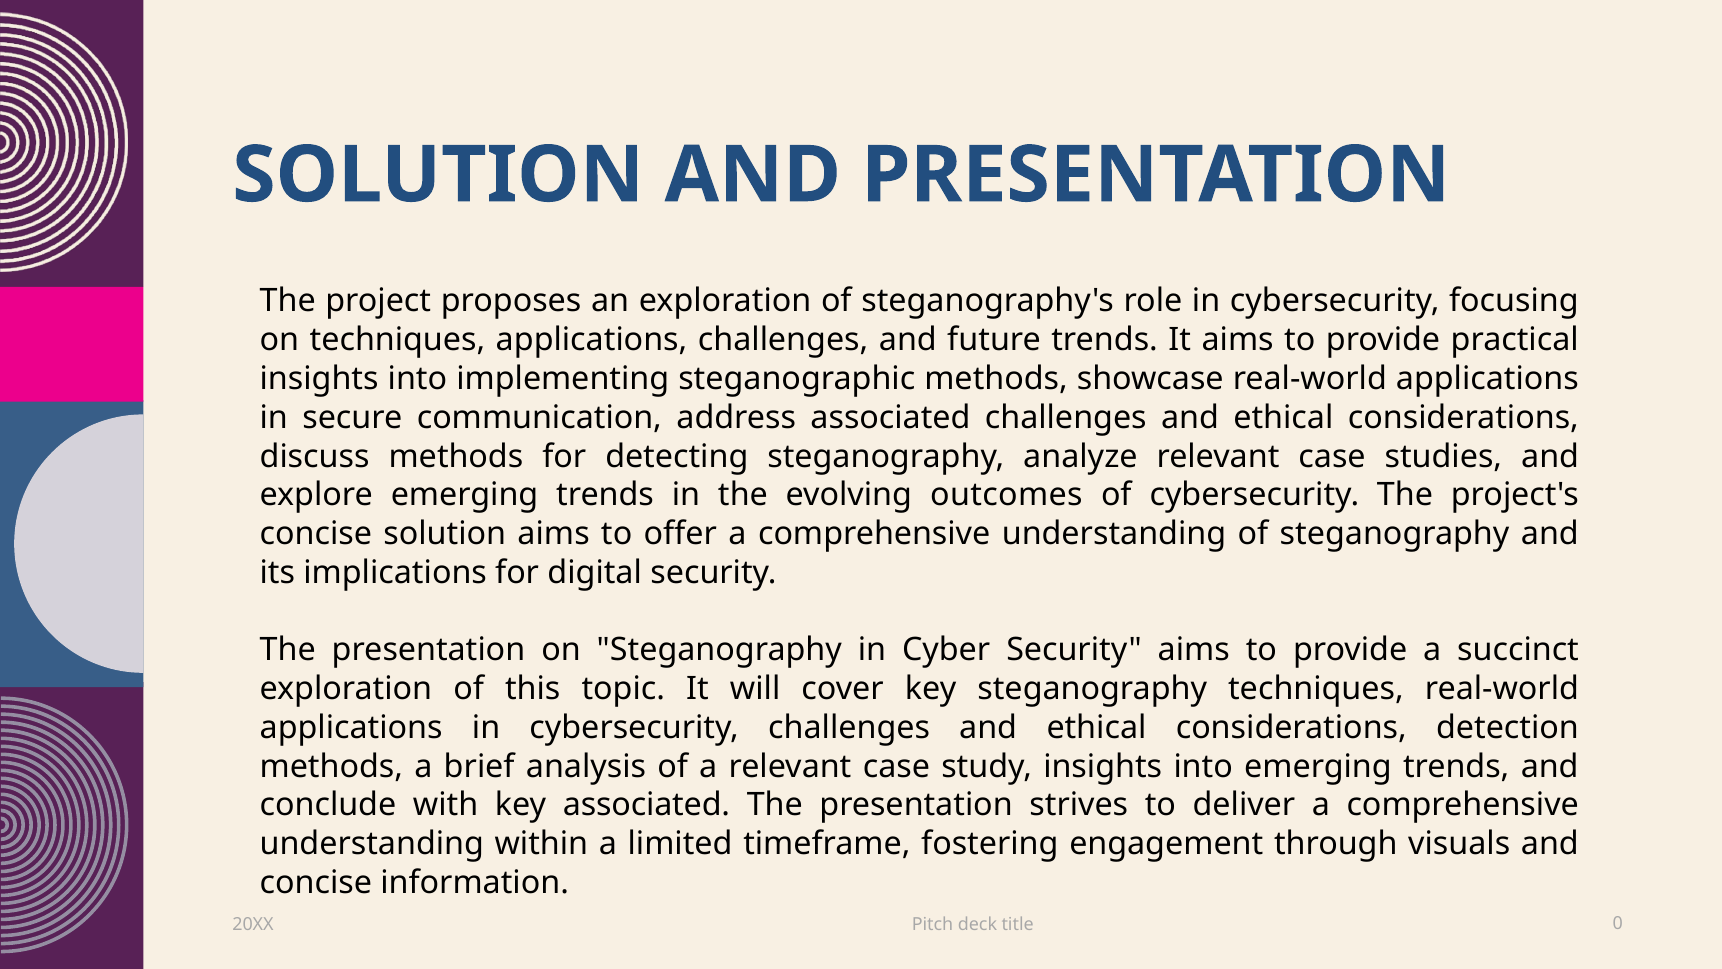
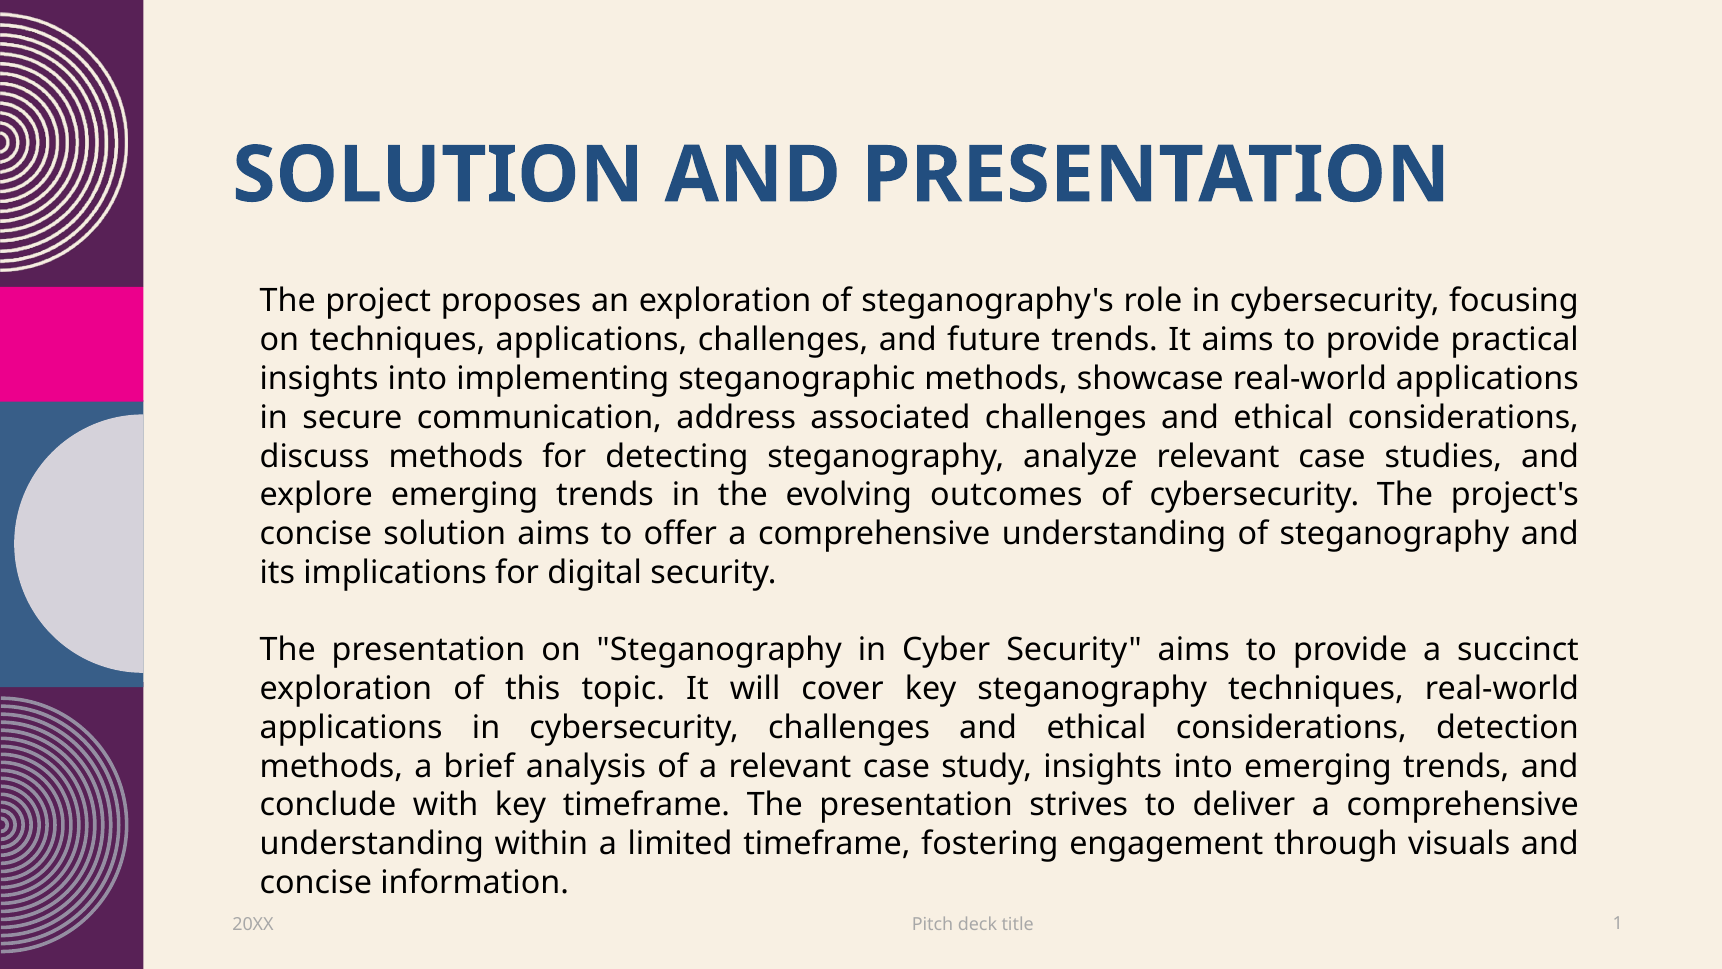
key associated: associated -> timeframe (646, 805)
0: 0 -> 1 (1618, 923)
